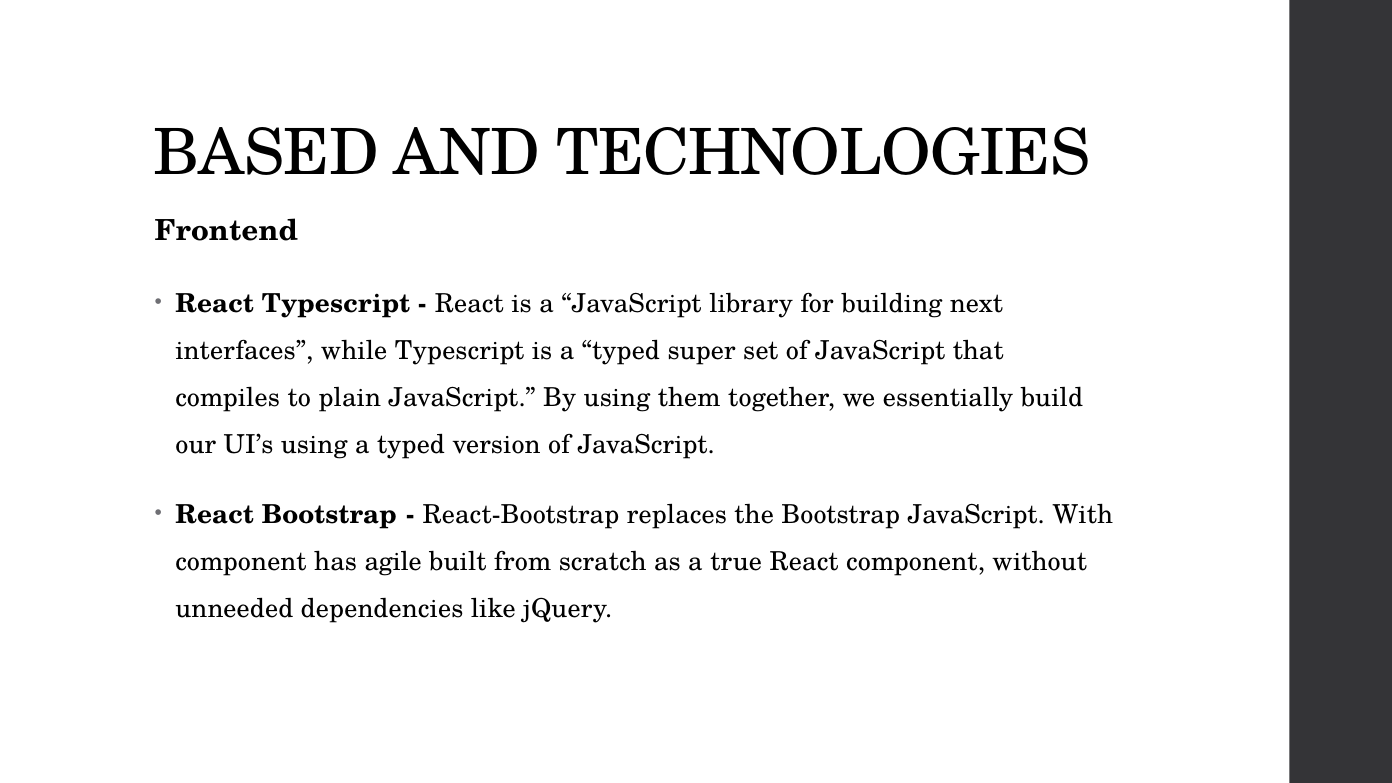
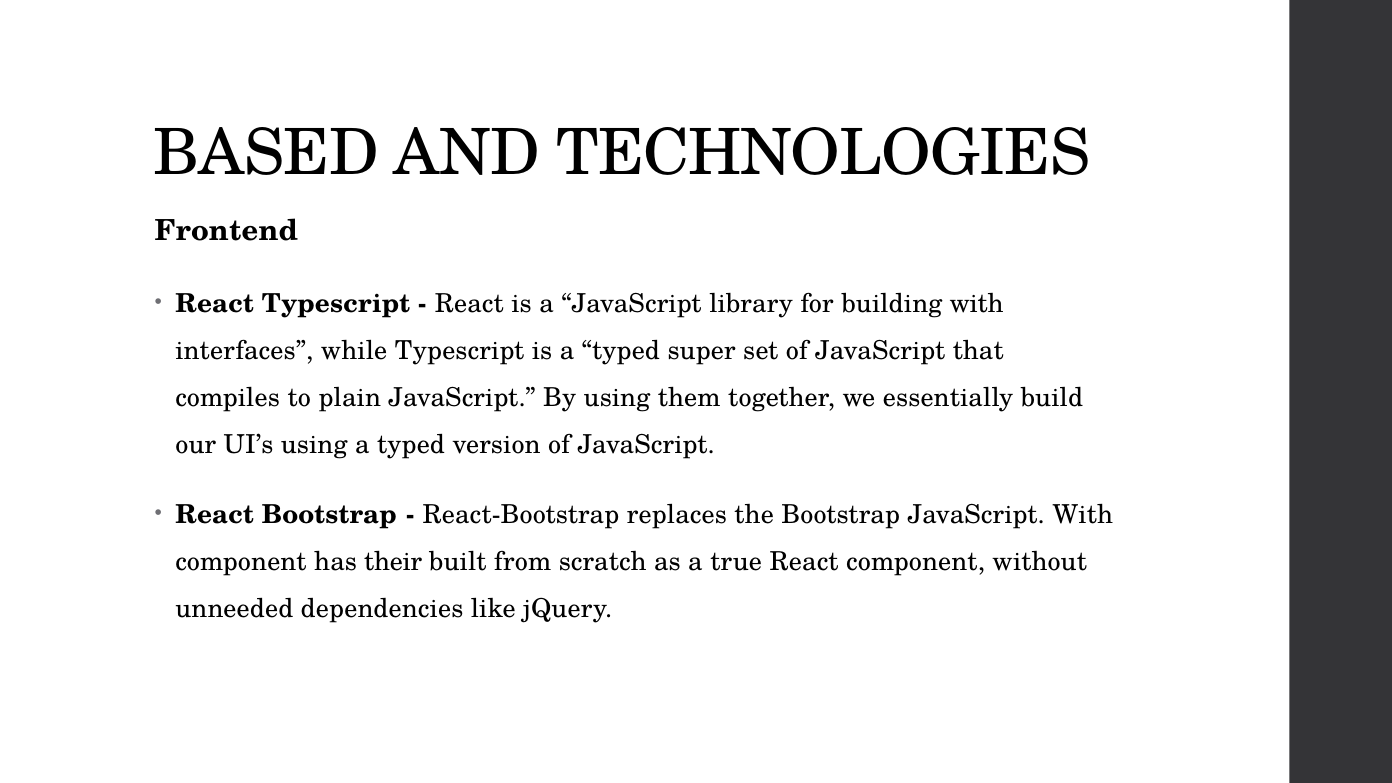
building next: next -> with (977, 303)
agile: agile -> their (393, 562)
